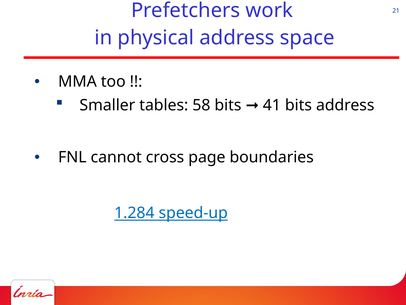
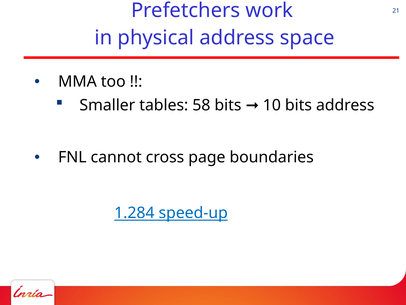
41: 41 -> 10 (272, 105)
